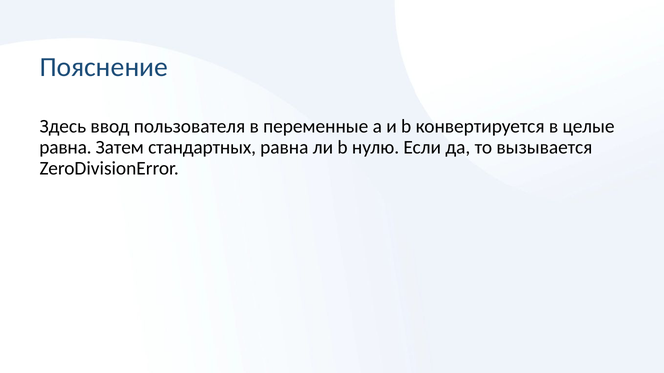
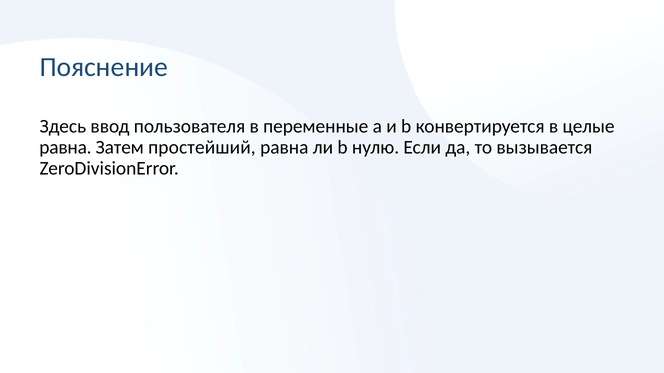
стандартных: стандартных -> простейший (202, 148)
